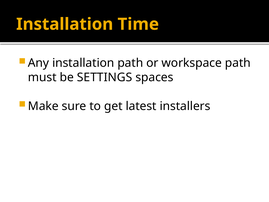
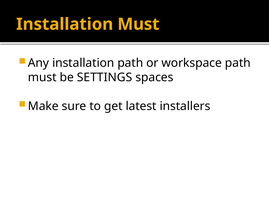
Installation Time: Time -> Must (138, 24)
